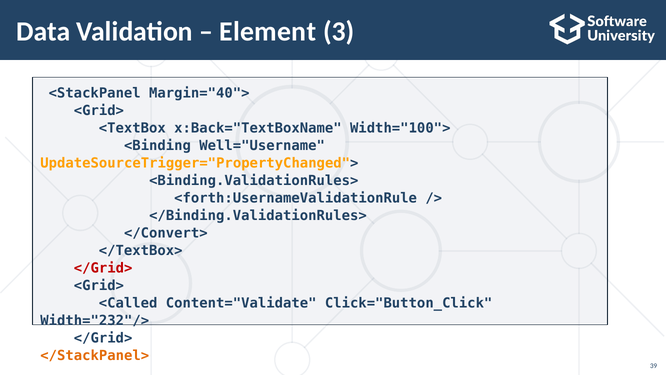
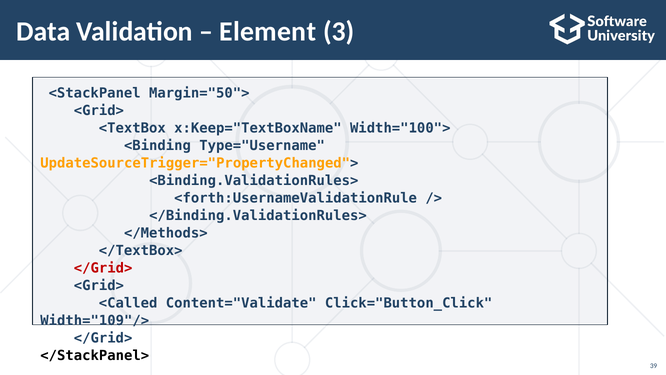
Margin="40">: Margin="40"> -> Margin="50"> (199, 93)
x:Back="TextBoxName: x:Back="TextBoxName -> x:Keep="TextBoxName (258, 128)
Well="Username: Well="Username -> Type="Username (262, 146)
</Convert>: </Convert> -> </Methods> (166, 233)
Width="232"/>: Width="232"/> -> Width="109"/> (95, 321)
</StackPanel> colour: orange -> black (95, 355)
